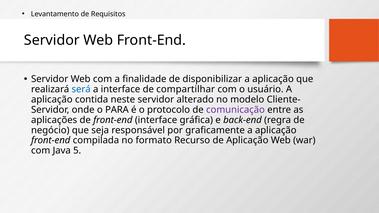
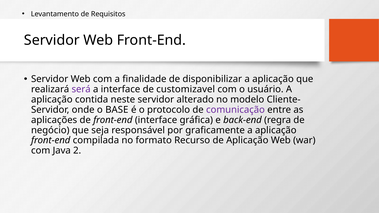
será colour: blue -> purple (81, 89)
compartilhar: compartilhar -> customizavel (186, 89)
PARA: PARA -> BASE (117, 110)
5: 5 -> 2 (77, 151)
